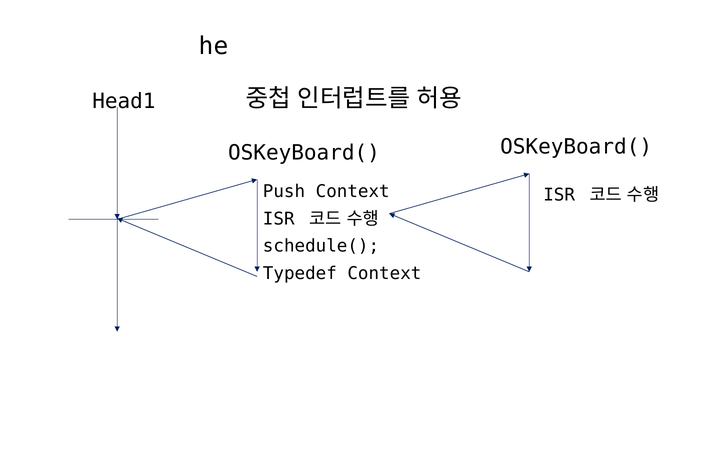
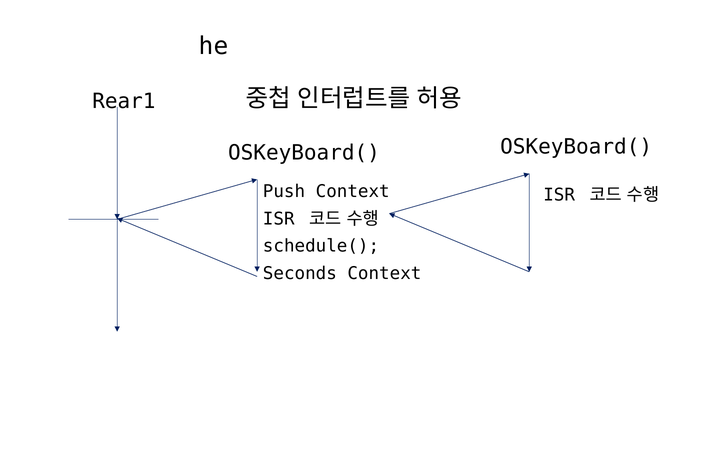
Head1: Head1 -> Rear1 (124, 101)
Typedef: Typedef -> Seconds (300, 273)
